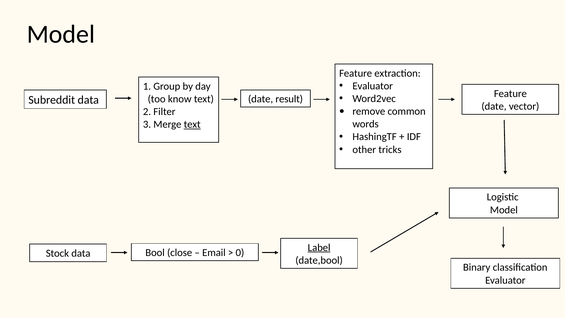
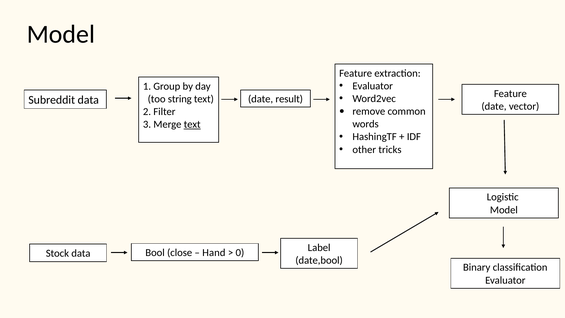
know: know -> string (180, 99)
Email: Email -> Hand (214, 253)
Label underline: present -> none (319, 247)
